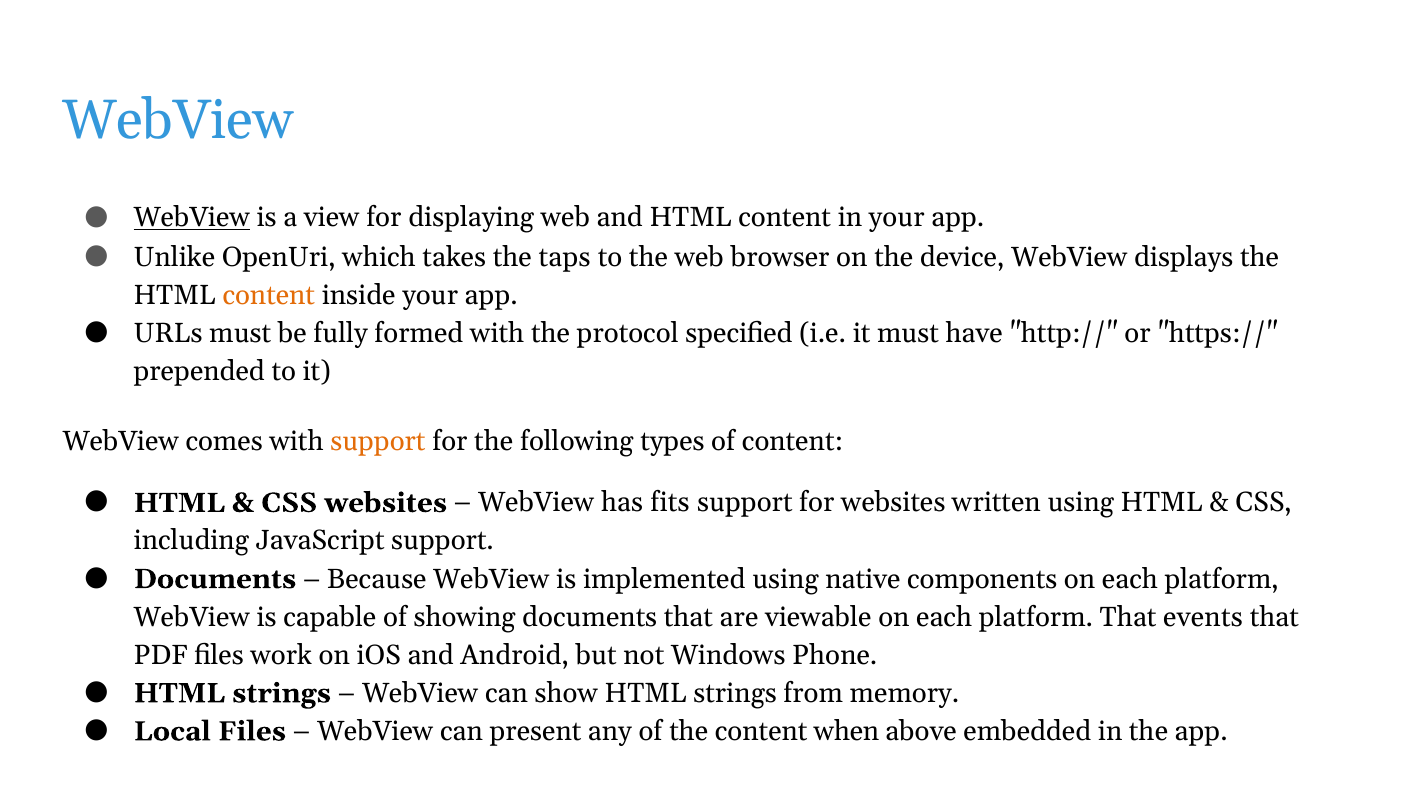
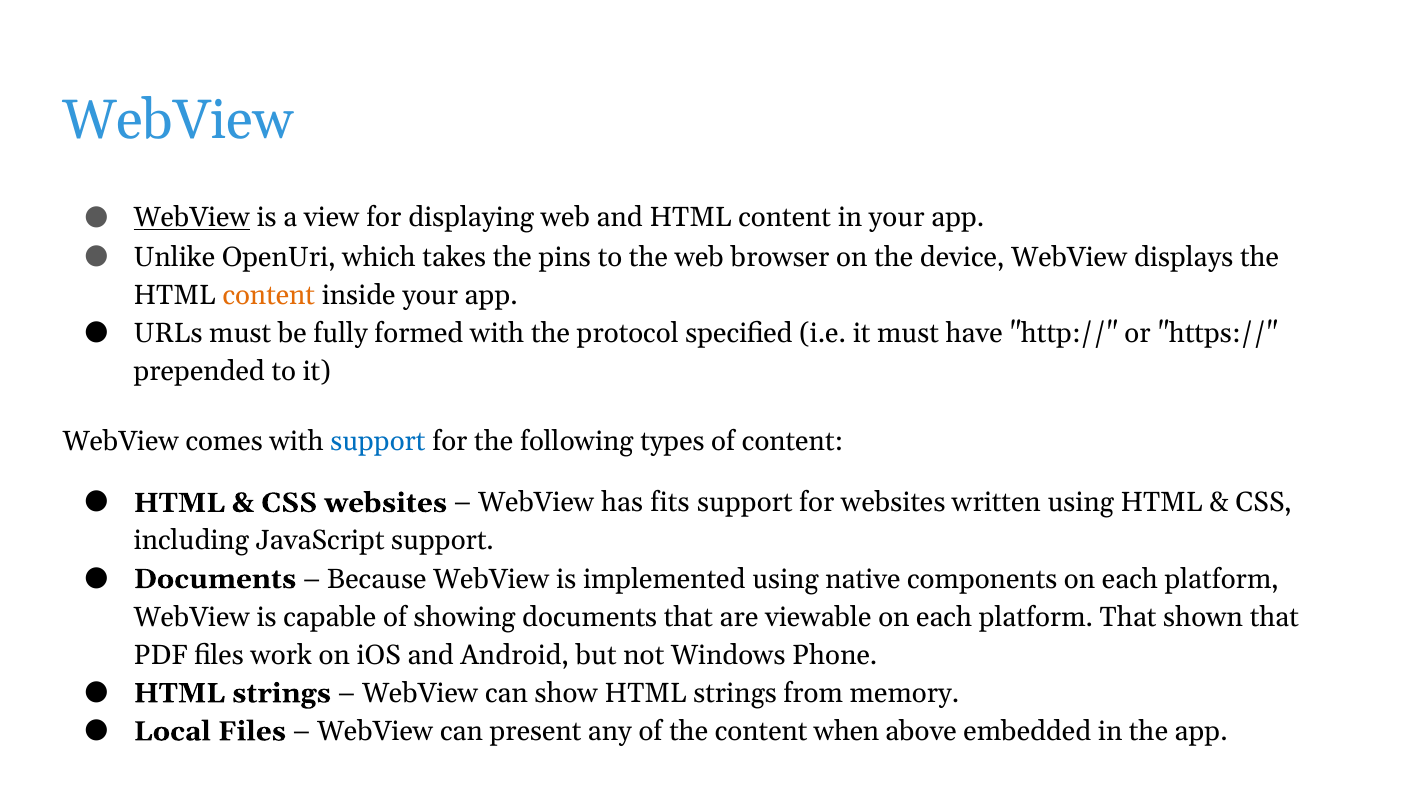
taps: taps -> pins (565, 257)
support colour: orange -> blue (378, 441)
events: events -> shown (1203, 617)
